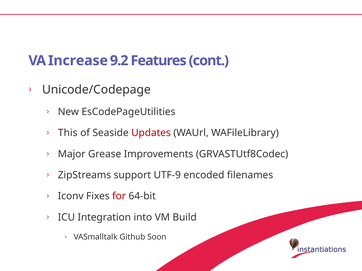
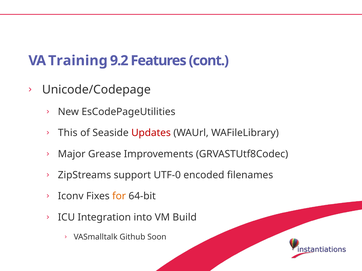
Increase: Increase -> Training (78, 61)
UTF-9: UTF-9 -> UTF-0 (167, 175)
for colour: red -> orange (119, 197)
